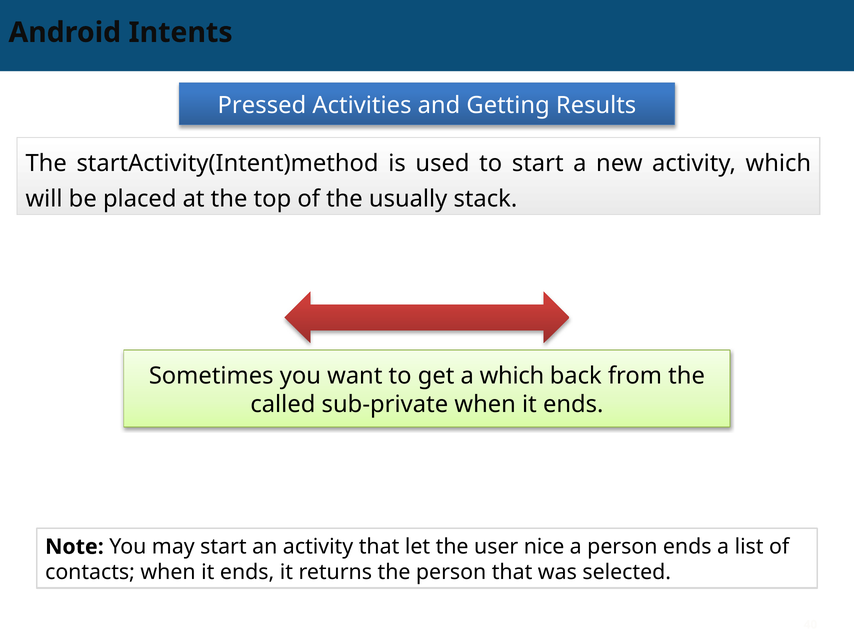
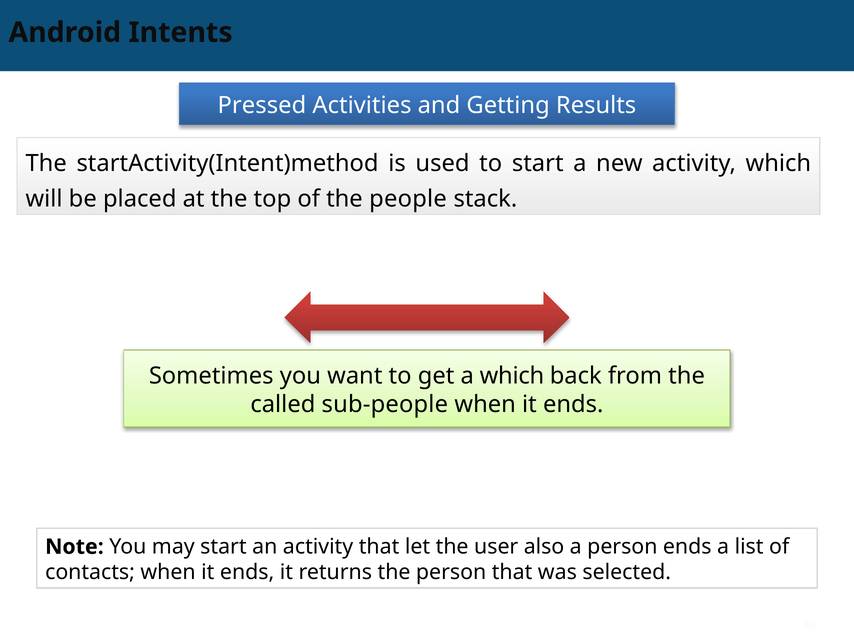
usually: usually -> people (408, 199)
sub-private: sub-private -> sub-people (385, 404)
nice: nice -> also (544, 546)
